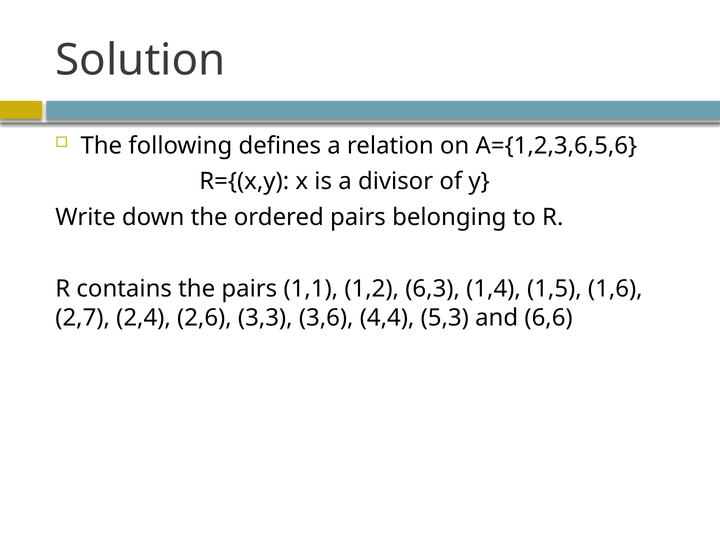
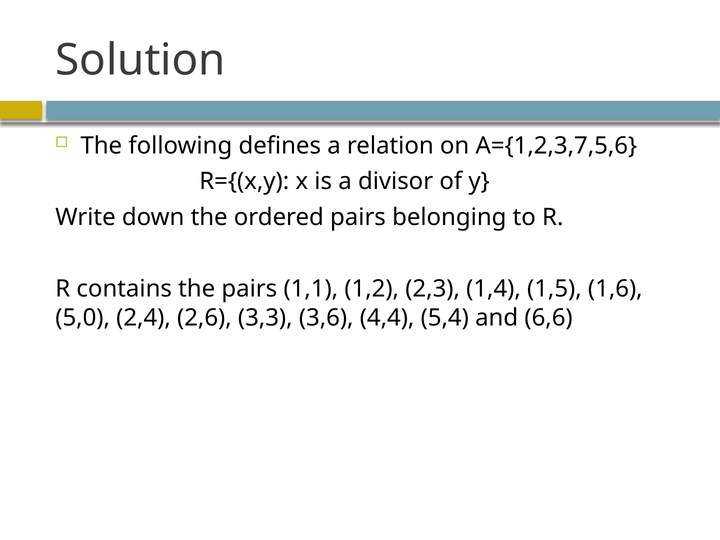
A={1,2,3,6,5,6: A={1,2,3,6,5,6 -> A={1,2,3,7,5,6 (556, 146)
6,3: 6,3 -> 2,3 (433, 289)
2,7: 2,7 -> 5,0 (83, 318)
5,3: 5,3 -> 5,4 (445, 318)
